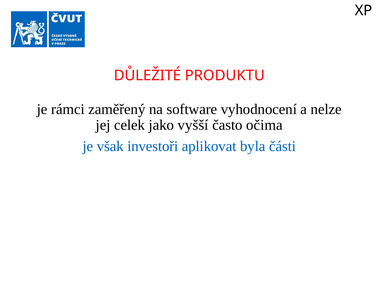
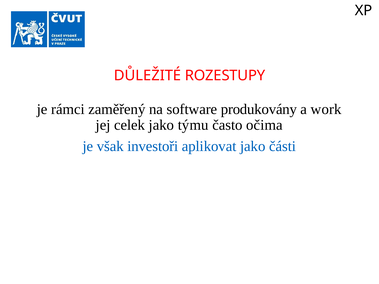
PRODUKTU: PRODUKTU -> ROZESTUPY (225, 76)
vyhodnocení: vyhodnocení -> produkovány (259, 109)
nelze: nelze -> work (326, 109)
vyšší: vyšší -> týmu (193, 125)
aplikovat byla: byla -> jako (253, 146)
